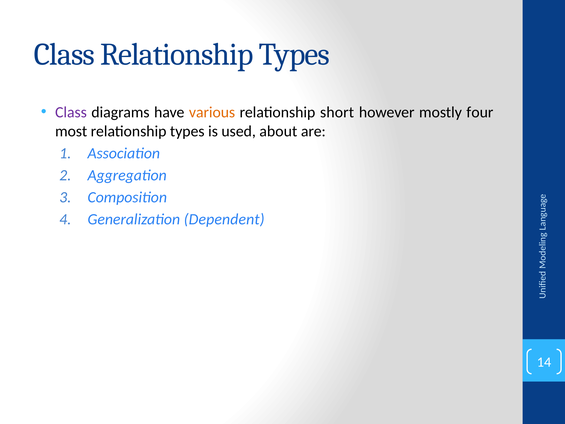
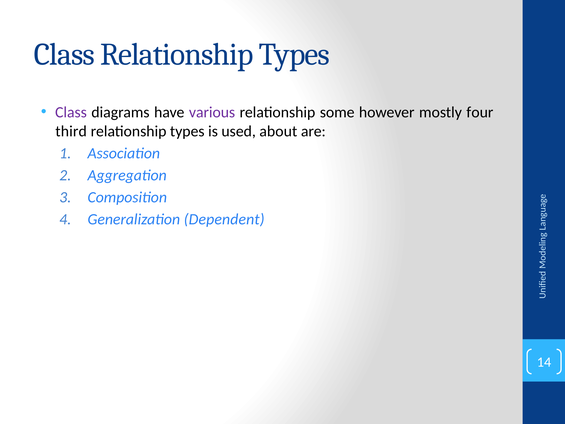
various colour: orange -> purple (212, 112)
short: short -> some (337, 112)
most: most -> third (71, 131)
